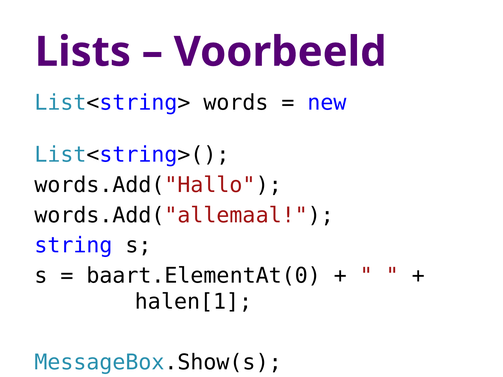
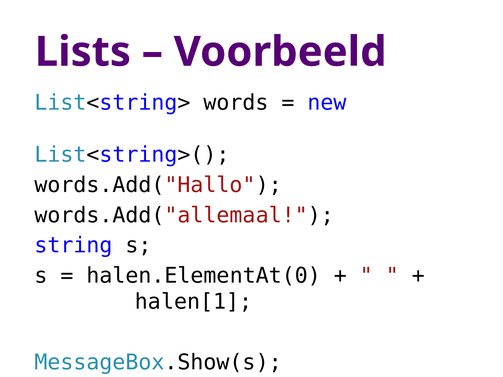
baart.ElementAt(0: baart.ElementAt(0 -> halen.ElementAt(0 (204, 276)
